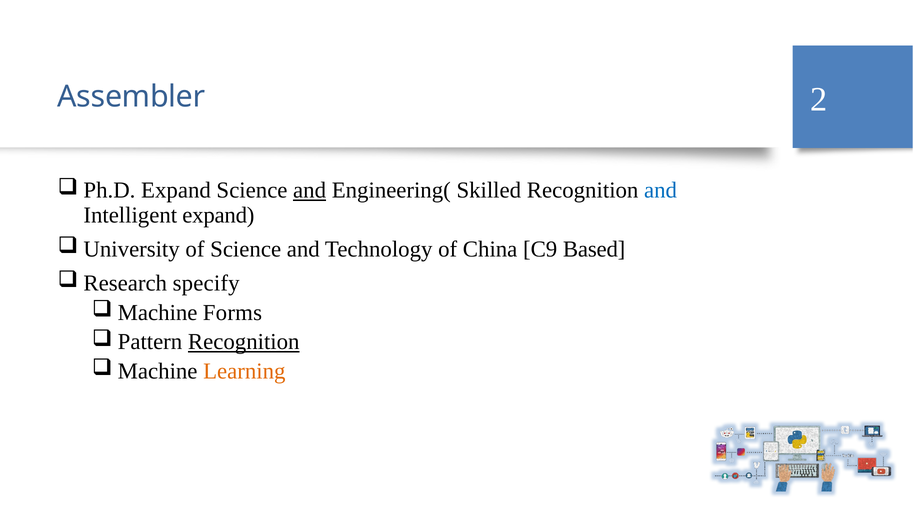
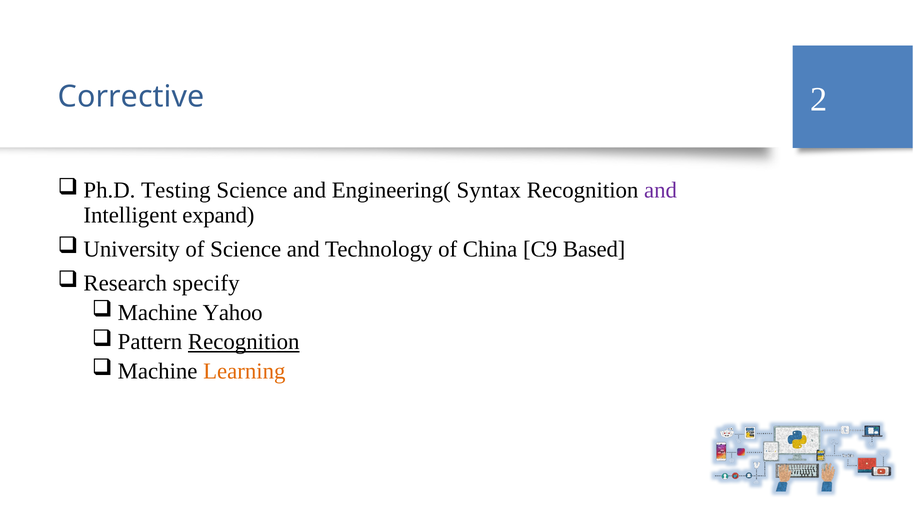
Assembler: Assembler -> Corrective (131, 97)
Expand: Expand -> Testing (176, 191)
and underline: present -> none (310, 191)
Skilled: Skilled -> Syntax (489, 191)
and colour: blue -> purple (661, 191)
Forms: Forms -> Yahoo (233, 313)
